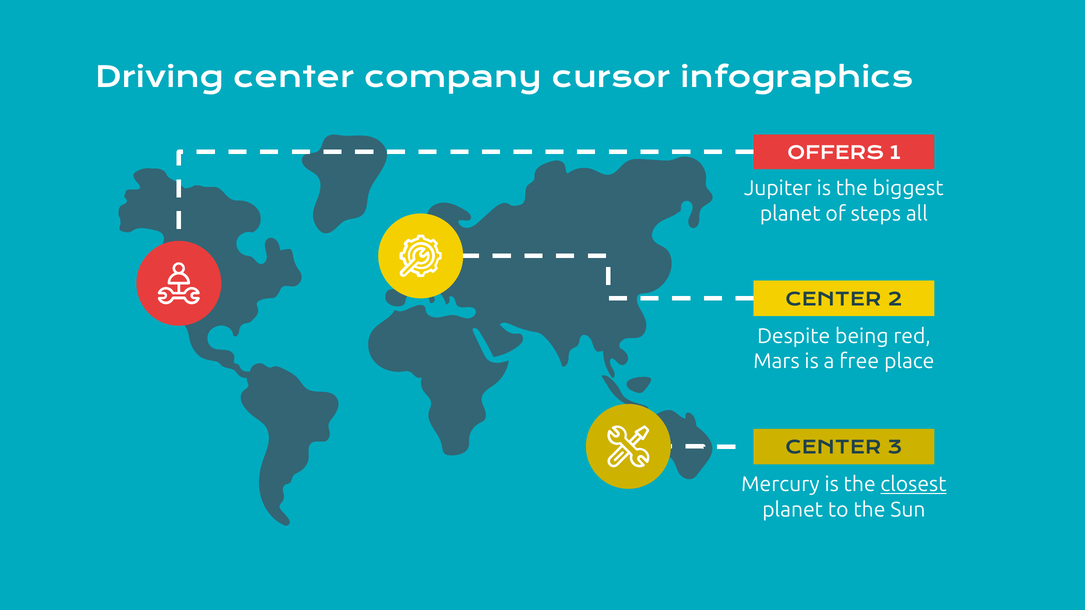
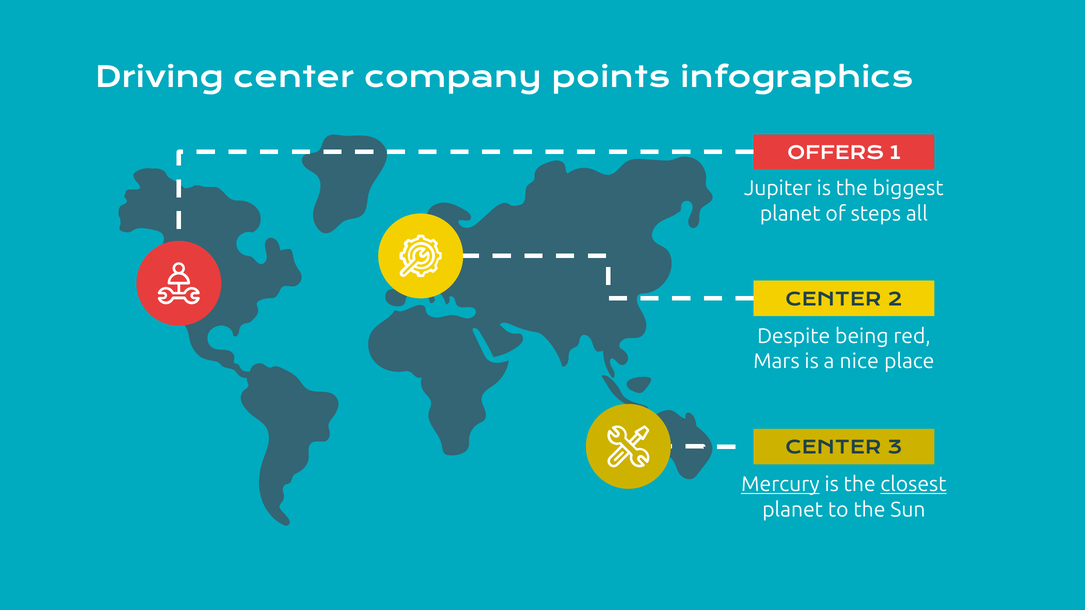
cursor: cursor -> points (611, 78)
free: free -> nice (859, 362)
Mercury underline: none -> present (780, 485)
